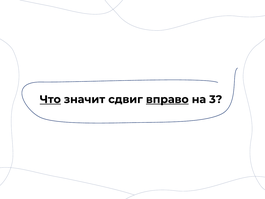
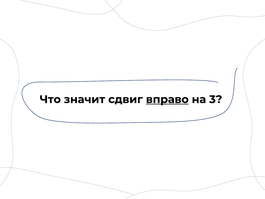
Что underline: present -> none (50, 99)
